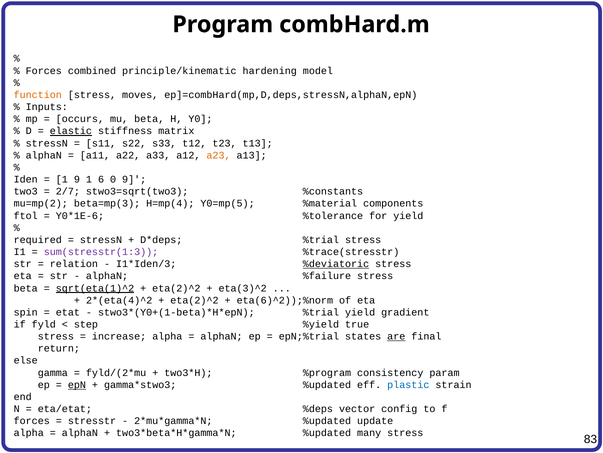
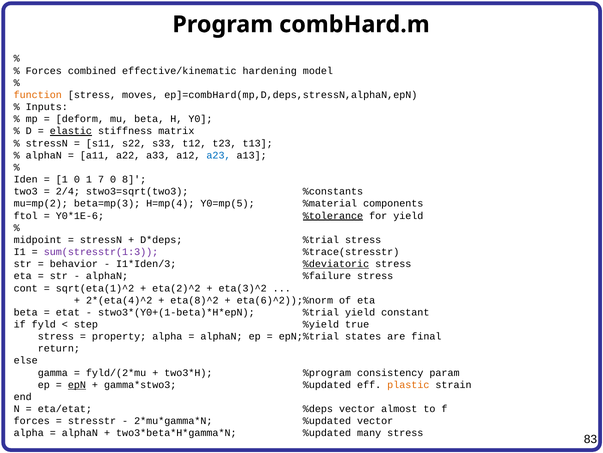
principle/kinematic: principle/kinematic -> effective/kinematic (179, 71)
occurs: occurs -> deform (80, 119)
a23 colour: orange -> blue (219, 155)
1 9: 9 -> 0 (77, 179)
6: 6 -> 7 (101, 179)
0 9: 9 -> 8 (134, 179)
2/7: 2/7 -> 2/4 (68, 191)
%tolerance underline: none -> present (333, 215)
required: required -> midpoint (38, 239)
relation: relation -> behavior (74, 264)
beta: beta -> cont (26, 288)
sqrt(eta(1)^2 underline: present -> none (95, 288)
eta(2)^2: eta(2)^2 -> eta(8)^2 (194, 300)
spin: spin -> beta (26, 312)
gradient: gradient -> constant (405, 312)
increase: increase -> property (119, 336)
are underline: present -> none (396, 336)
plastic colour: blue -> orange (408, 384)
config: config -> almost (399, 408)
%updated update: update -> vector (375, 420)
